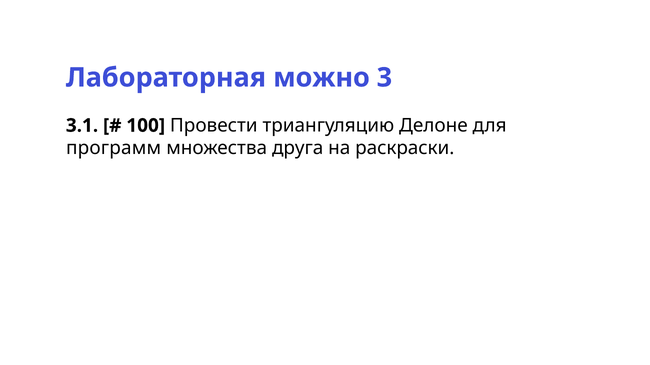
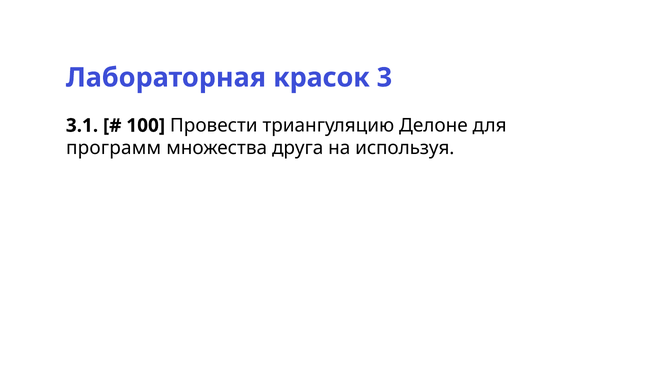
можно: можно -> красок (321, 78)
раскраски: раскраски -> используя (405, 148)
